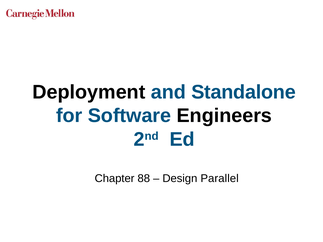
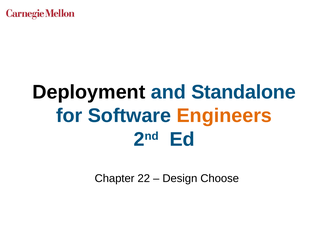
Engineers colour: black -> orange (224, 116)
88: 88 -> 22 (144, 179)
Parallel: Parallel -> Choose (220, 179)
